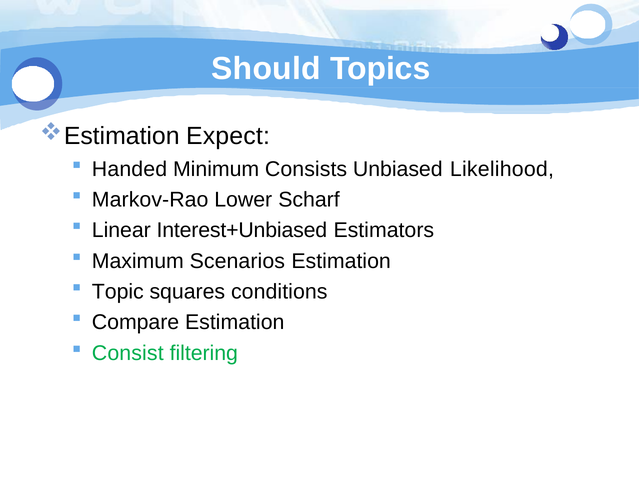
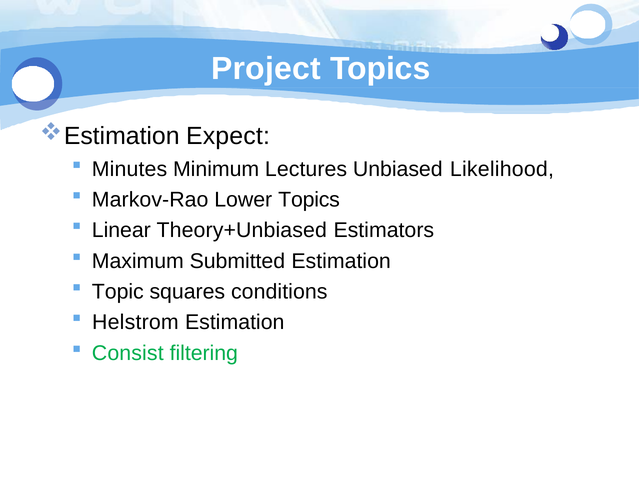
Should: Should -> Project (266, 69)
Handed: Handed -> Minutes (130, 169)
Consists: Consists -> Lectures (306, 169)
Lower Scharf: Scharf -> Topics (309, 200)
Interest+Unbiased: Interest+Unbiased -> Theory+Unbiased (242, 230)
Scenarios: Scenarios -> Submitted (237, 261)
Compare: Compare -> Helstrom (135, 323)
